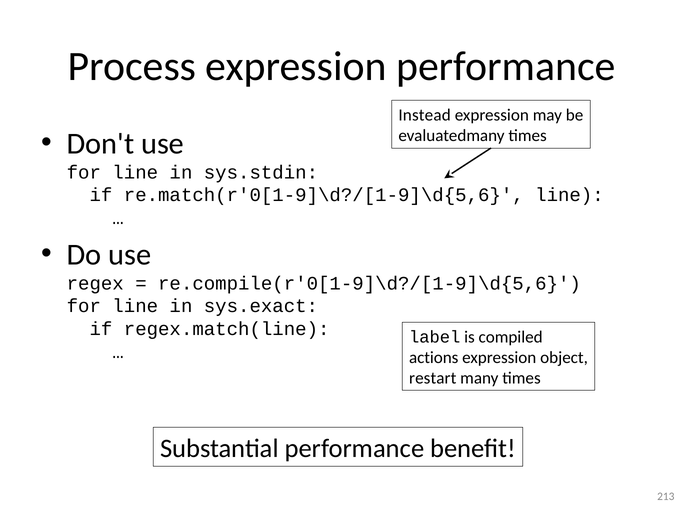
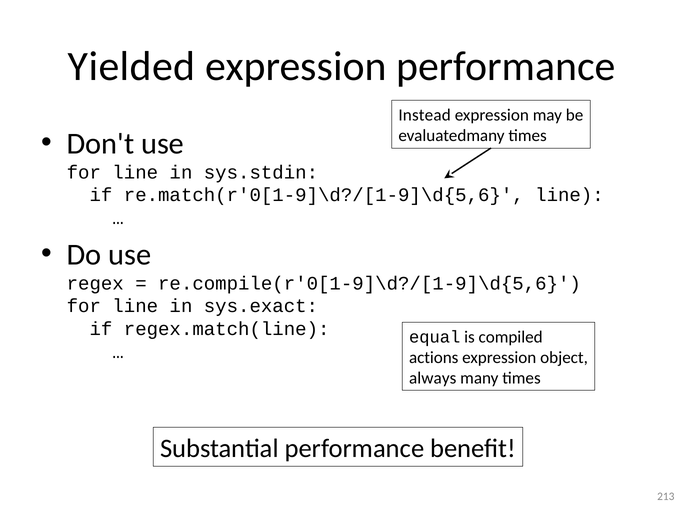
Process: Process -> Yielded (132, 66)
label: label -> equal (435, 337)
restart: restart -> always (433, 378)
